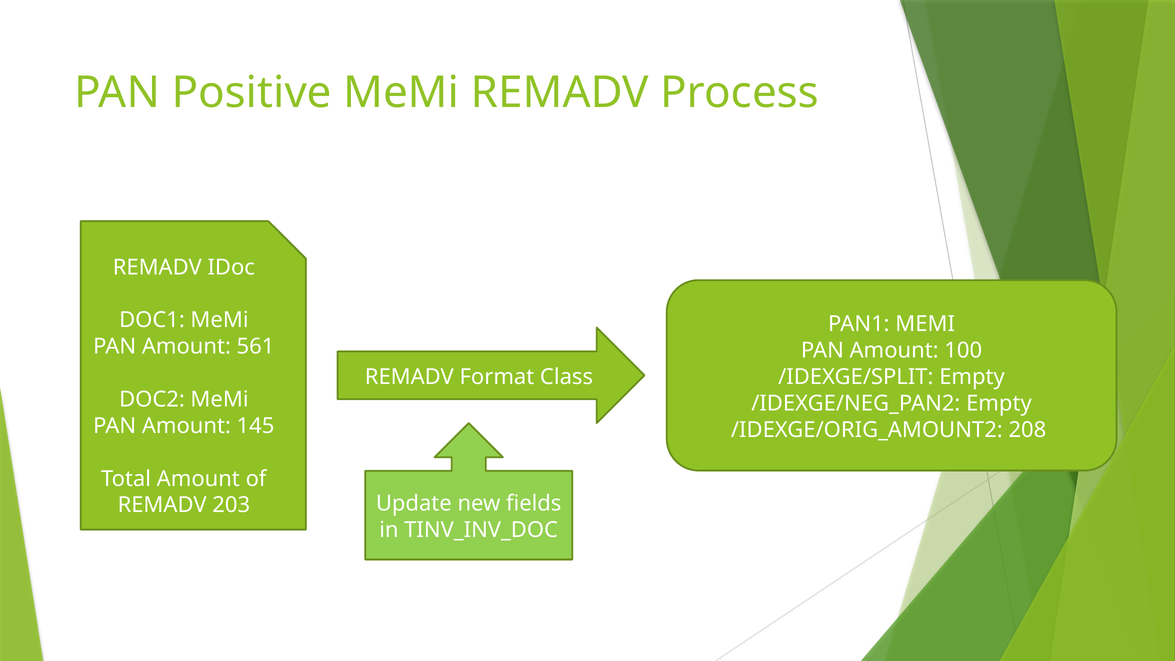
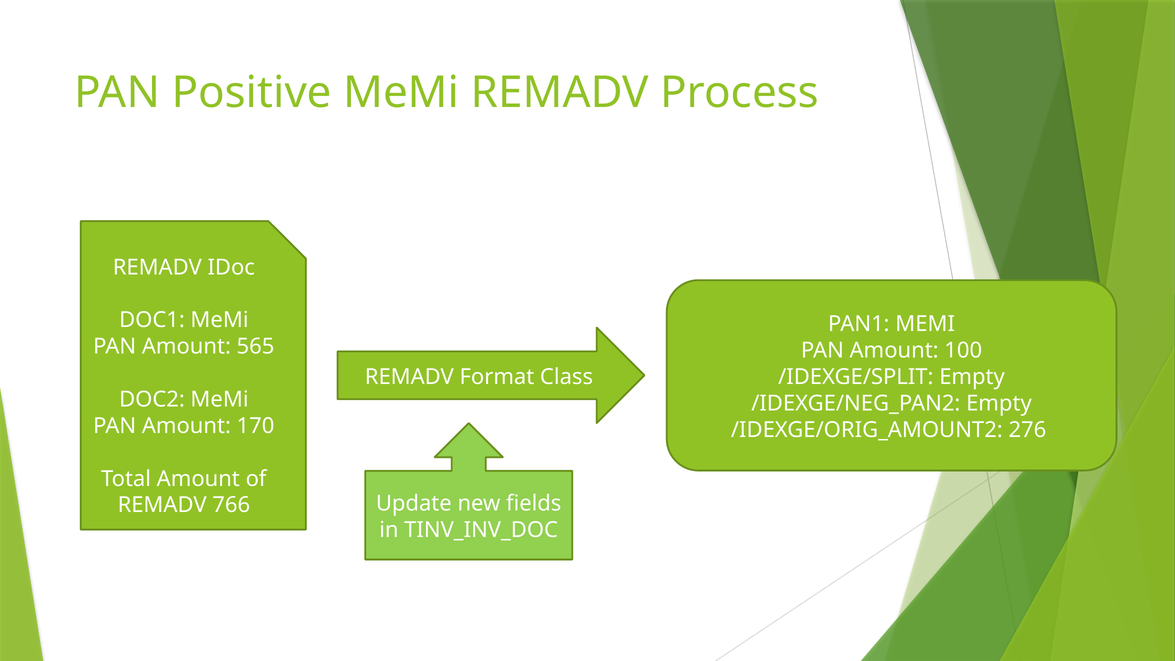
561: 561 -> 565 (256, 347)
145: 145 -> 170 (256, 426)
208: 208 -> 276 (1027, 430)
203: 203 -> 766 (231, 505)
